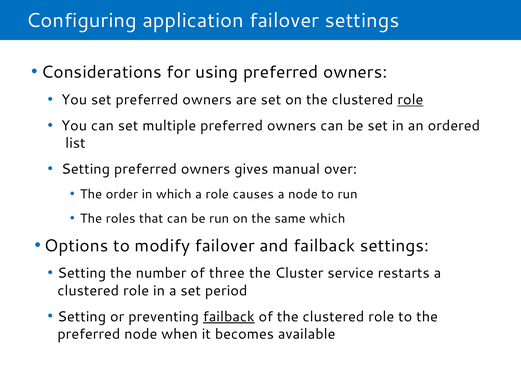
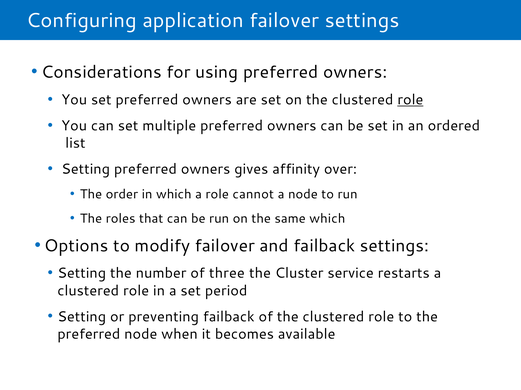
manual: manual -> affinity (296, 169)
causes: causes -> cannot (253, 195)
failback underline: present -> none (229, 317)
